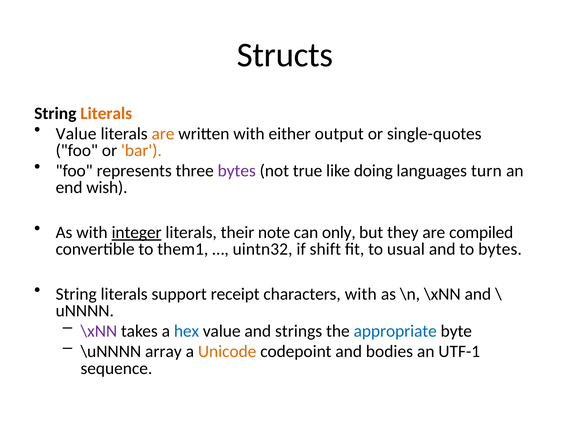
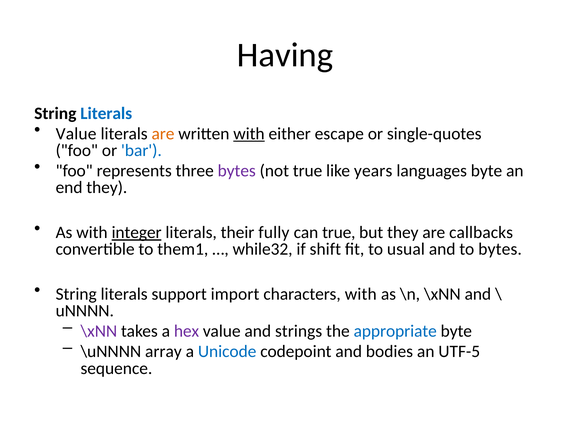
Structs: Structs -> Having (285, 55)
Literals colour: orange -> blue (106, 114)
with underline: none -> present (249, 134)
output: output -> escape (339, 134)
bar colour: orange -> blue (141, 151)
doing: doing -> years (373, 171)
languages turn: turn -> byte (487, 171)
end wish: wish -> they (107, 188)
note: note -> fully (274, 233)
can only: only -> true (339, 233)
compiled: compiled -> callbacks (481, 233)
uintn32: uintn32 -> while32 (263, 249)
receipt: receipt -> import (235, 294)
hex colour: blue -> purple (187, 332)
Unicode colour: orange -> blue (227, 352)
UTF-1: UTF-1 -> UTF-5 (459, 352)
